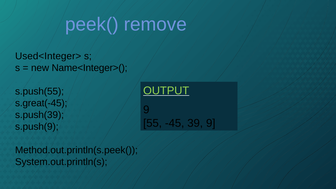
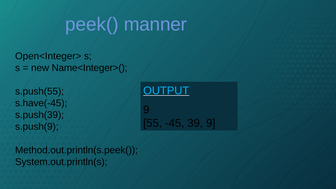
remove: remove -> manner (155, 24)
Used<Integer>: Used<Integer> -> Open<Integer> (48, 56)
OUTPUT colour: light green -> light blue (166, 91)
s.great(-45: s.great(-45 -> s.have(-45 (41, 103)
